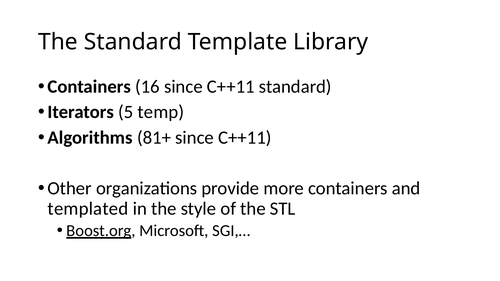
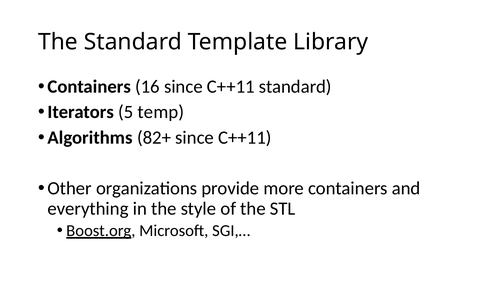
81+: 81+ -> 82+ (154, 138)
templated: templated -> everything (88, 209)
